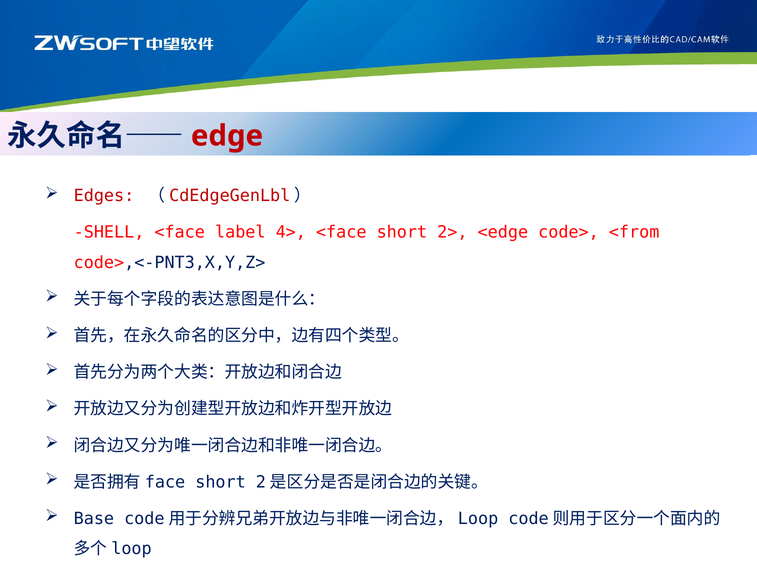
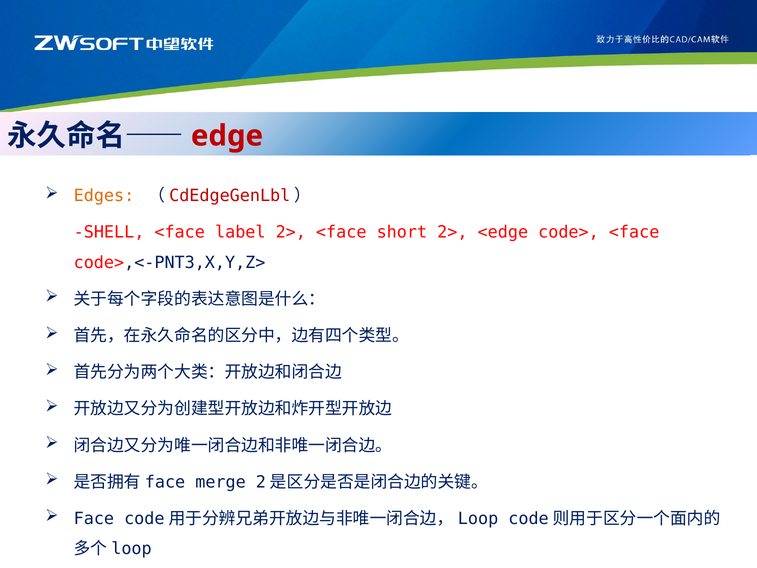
Edges colour: red -> orange (104, 196)
label 4>: 4> -> 2> (291, 232)
code> <from: <from -> <face (634, 232)
short: short -> merge (221, 482)
Base: Base -> Face (94, 518)
